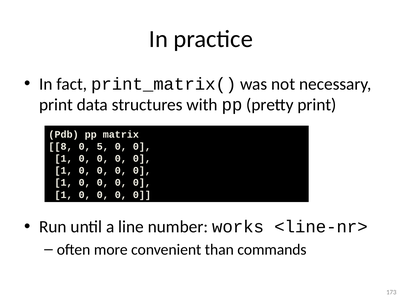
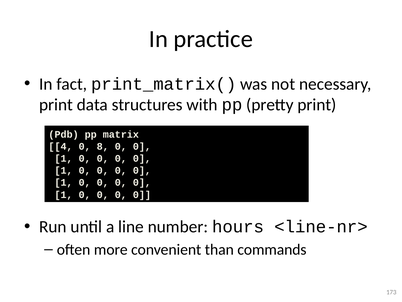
8: 8 -> 4 (61, 146)
5: 5 -> 8 (103, 146)
works: works -> hours (238, 227)
